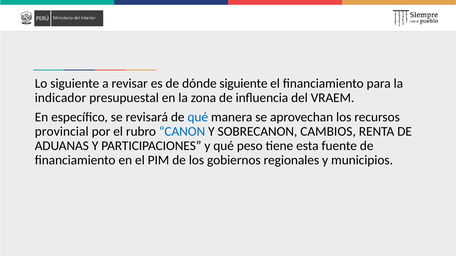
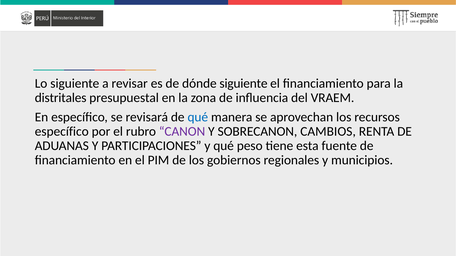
indicador: indicador -> distritales (61, 98)
provincial: provincial -> específico (62, 132)
CANON colour: blue -> purple (182, 132)
